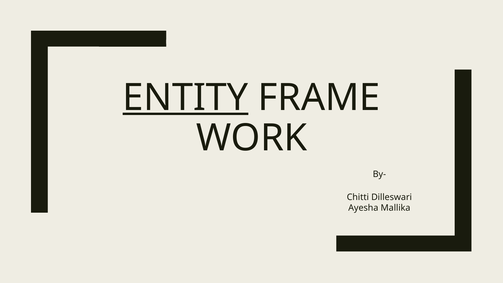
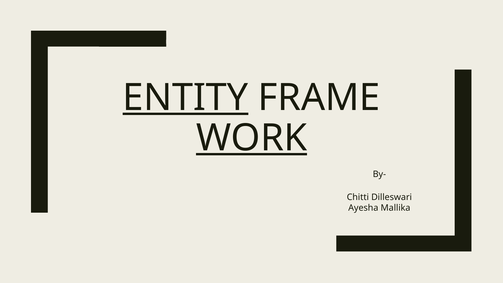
WORK underline: none -> present (252, 138)
